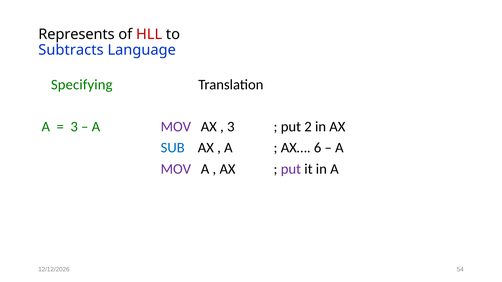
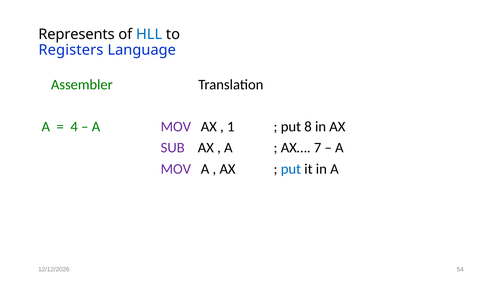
HLL colour: red -> blue (149, 34)
Subtracts: Subtracts -> Registers (71, 50)
Specifying: Specifying -> Assembler (82, 85)
3: 3 -> 4 (74, 127)
3: 3 -> 1 (231, 127)
2: 2 -> 8 (308, 127)
SUB colour: blue -> purple (173, 148)
6: 6 -> 7 (318, 148)
put colour: purple -> blue (291, 169)
